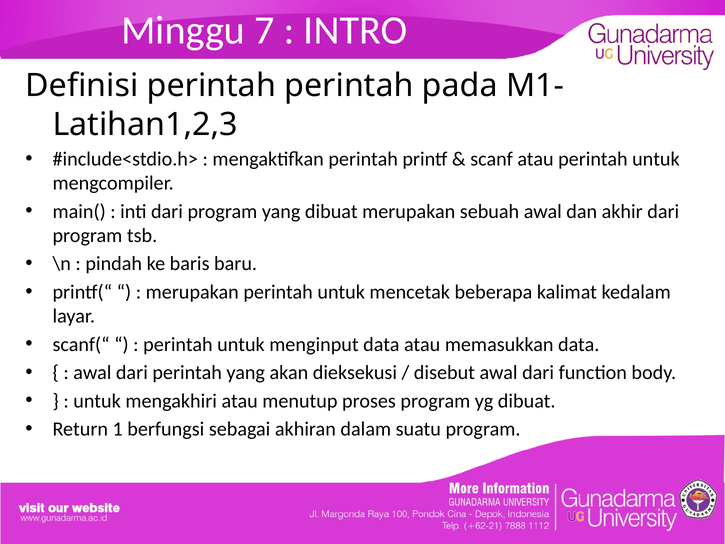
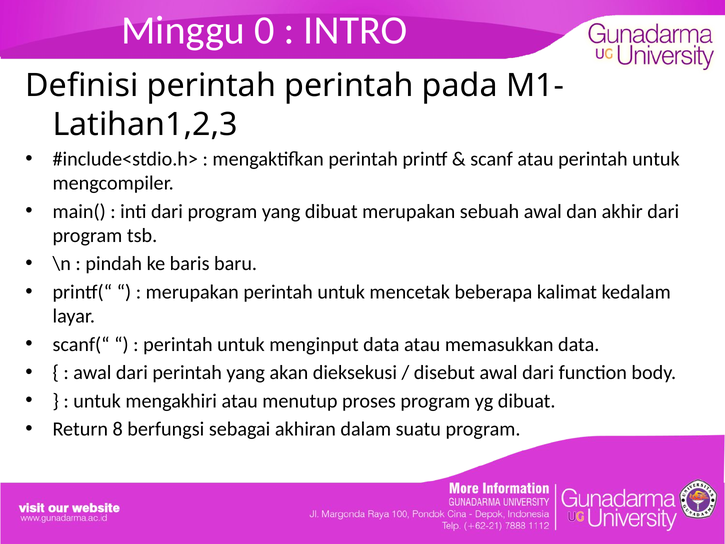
7: 7 -> 0 (264, 30)
1: 1 -> 8 (118, 429)
